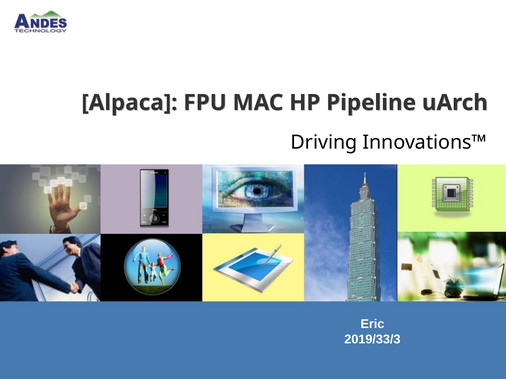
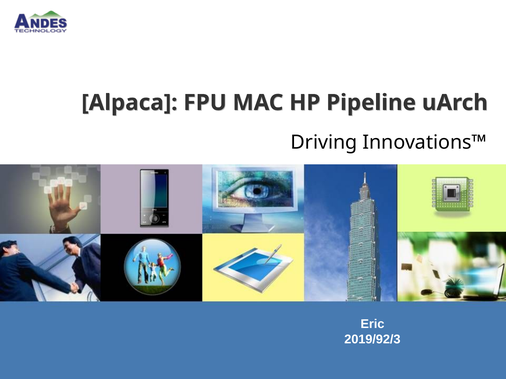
2019/33/3: 2019/33/3 -> 2019/92/3 (372, 340)
